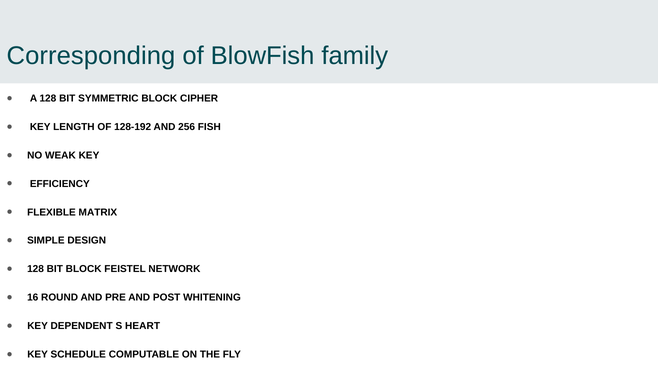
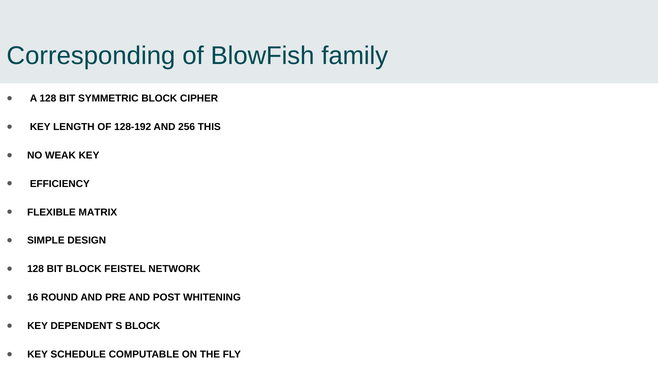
FISH: FISH -> THIS (209, 127)
S HEART: HEART -> BLOCK (143, 326)
